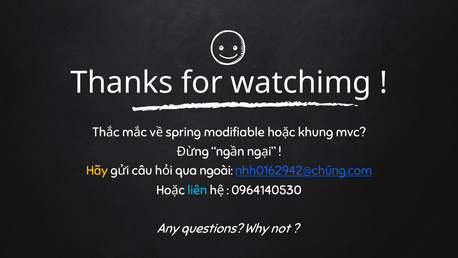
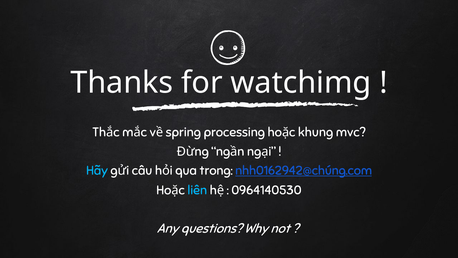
modifiable: modifiable -> processing (234, 132)
Hãy colour: yellow -> light blue (97, 170)
ngoài: ngoài -> trong (216, 170)
